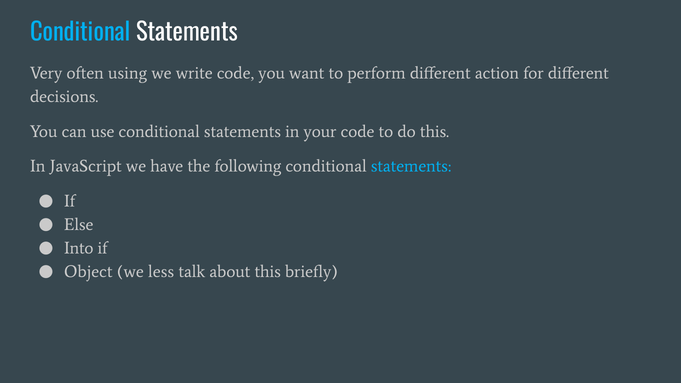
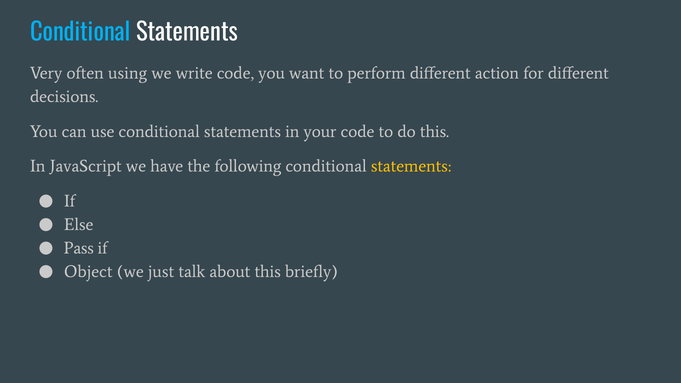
statements colour: light blue -> yellow (411, 166)
Into: Into -> Pass (79, 248)
less: less -> just (161, 272)
